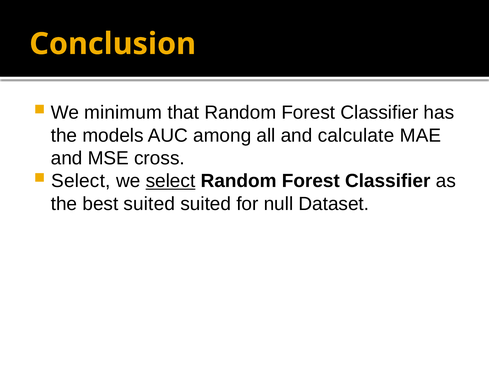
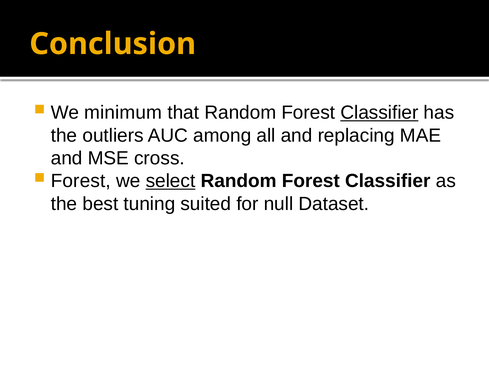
Classifier underline: none -> present (379, 113)
models: models -> outliers (113, 135)
calculate: calculate -> replacing (356, 135)
Select: Select -> Forest (81, 181)
best suited: suited -> tuning (149, 204)
